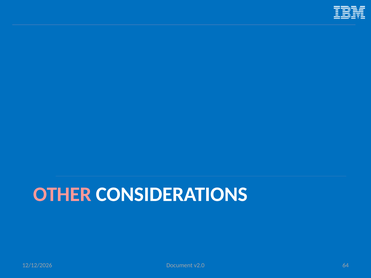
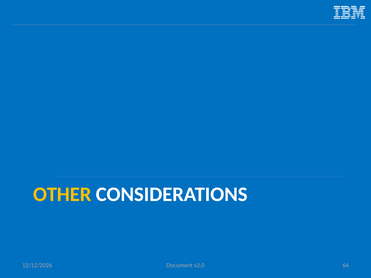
OTHER colour: pink -> yellow (62, 194)
